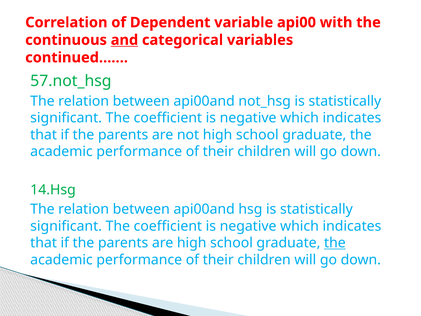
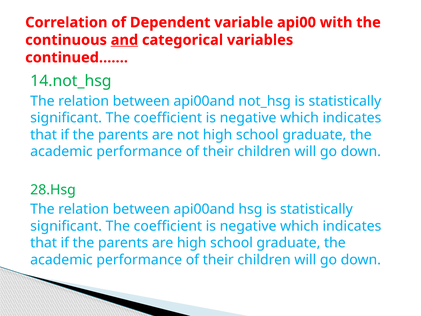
57.not_hsg: 57.not_hsg -> 14.not_hsg (71, 81)
14.Hsg: 14.Hsg -> 28.Hsg (53, 190)
the underline: present -> none (335, 243)
